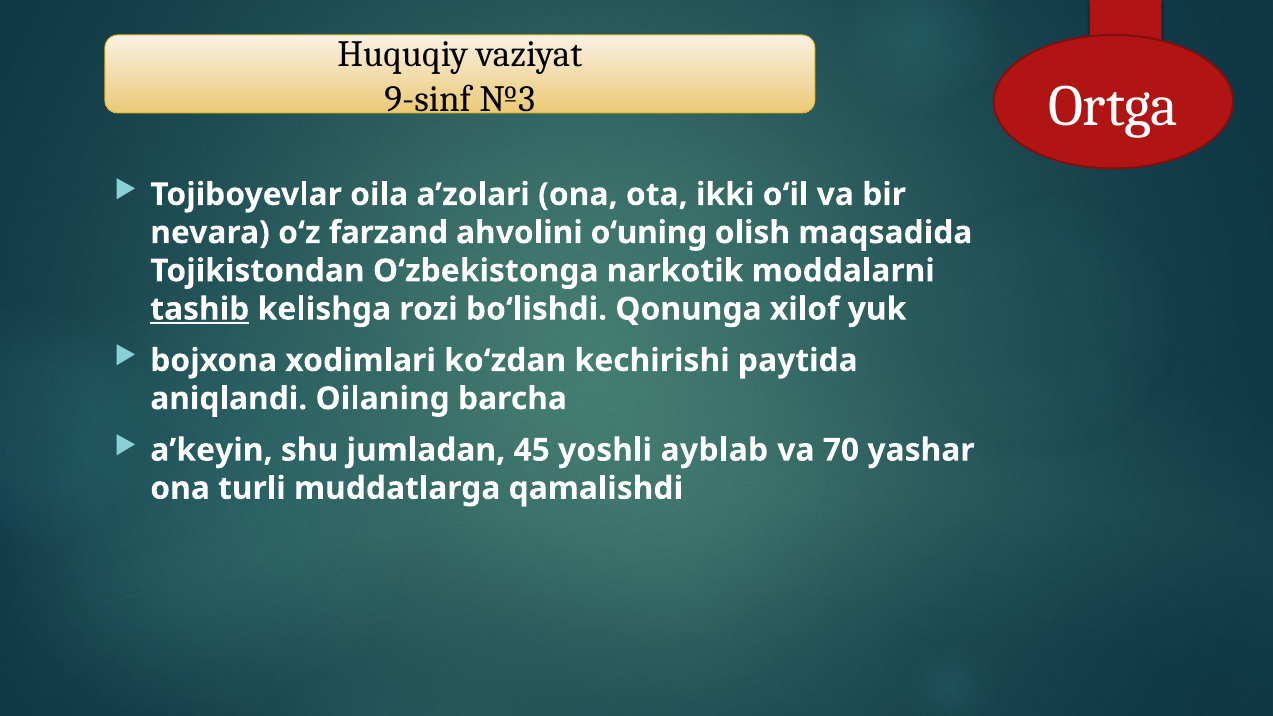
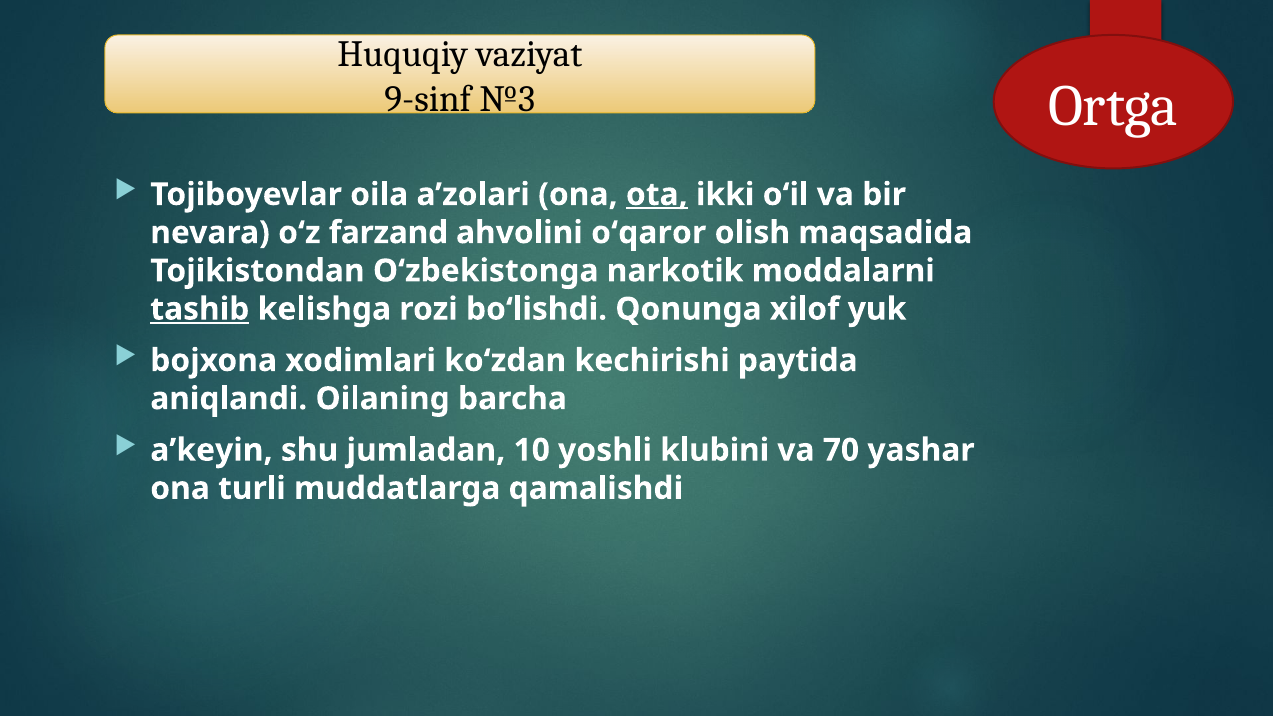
ota underline: none -> present (657, 195)
o‘uning: o‘uning -> o‘qaror (649, 233)
45: 45 -> 10 (532, 450)
ayblab: ayblab -> klubini (715, 450)
